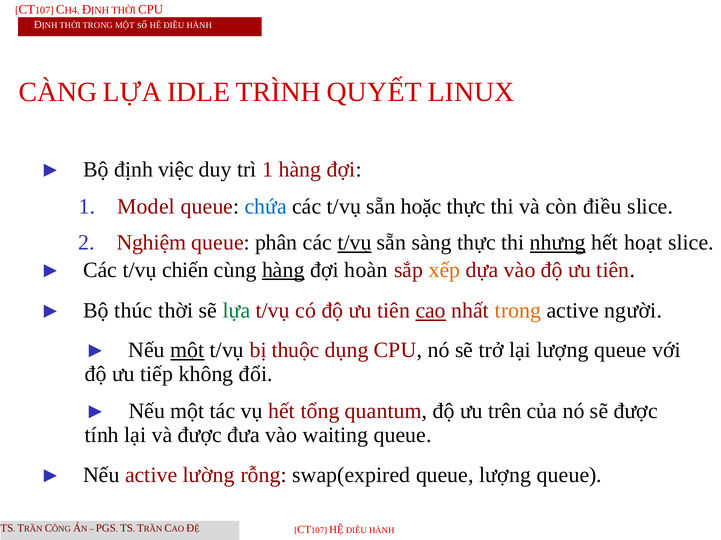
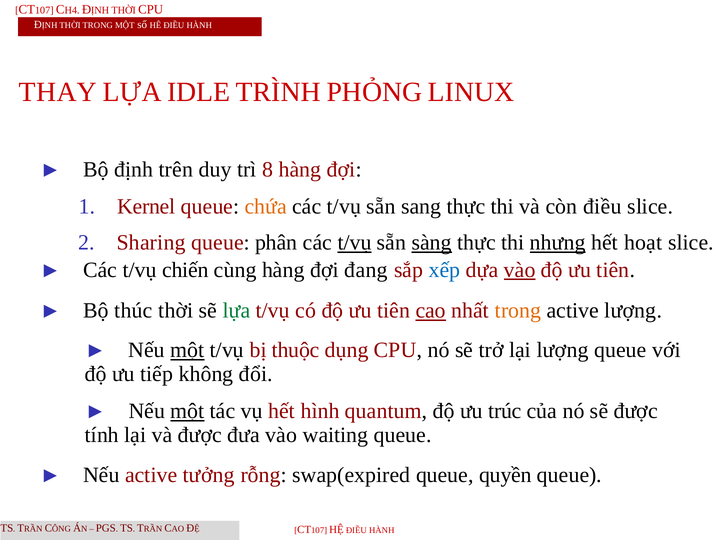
CÀNG: CÀNG -> THAY (58, 92)
QUYẾT: QUYẾT -> PHỎNG (374, 92)
việc: việc -> trên (176, 170)
trì 1: 1 -> 8 (268, 170)
Model: Model -> Kernel (146, 207)
chứa colour: blue -> orange (266, 207)
hoặc: hoặc -> sang (421, 207)
Nghiệm: Nghiệm -> Sharing (151, 243)
sàng underline: none -> present (432, 243)
hàng underline: present -> none (283, 270)
hoàn: hoàn -> đang (366, 270)
xếp colour: orange -> blue (444, 270)
vào underline: none -> present (520, 270)
active người: người -> lượng (633, 311)
một underline: none -> present (187, 412)
tổng: tổng -> hình (320, 412)
trên: trên -> trúc (505, 412)
lường: lường -> tưởng (209, 476)
queue lượng: lượng -> quyền (505, 476)
